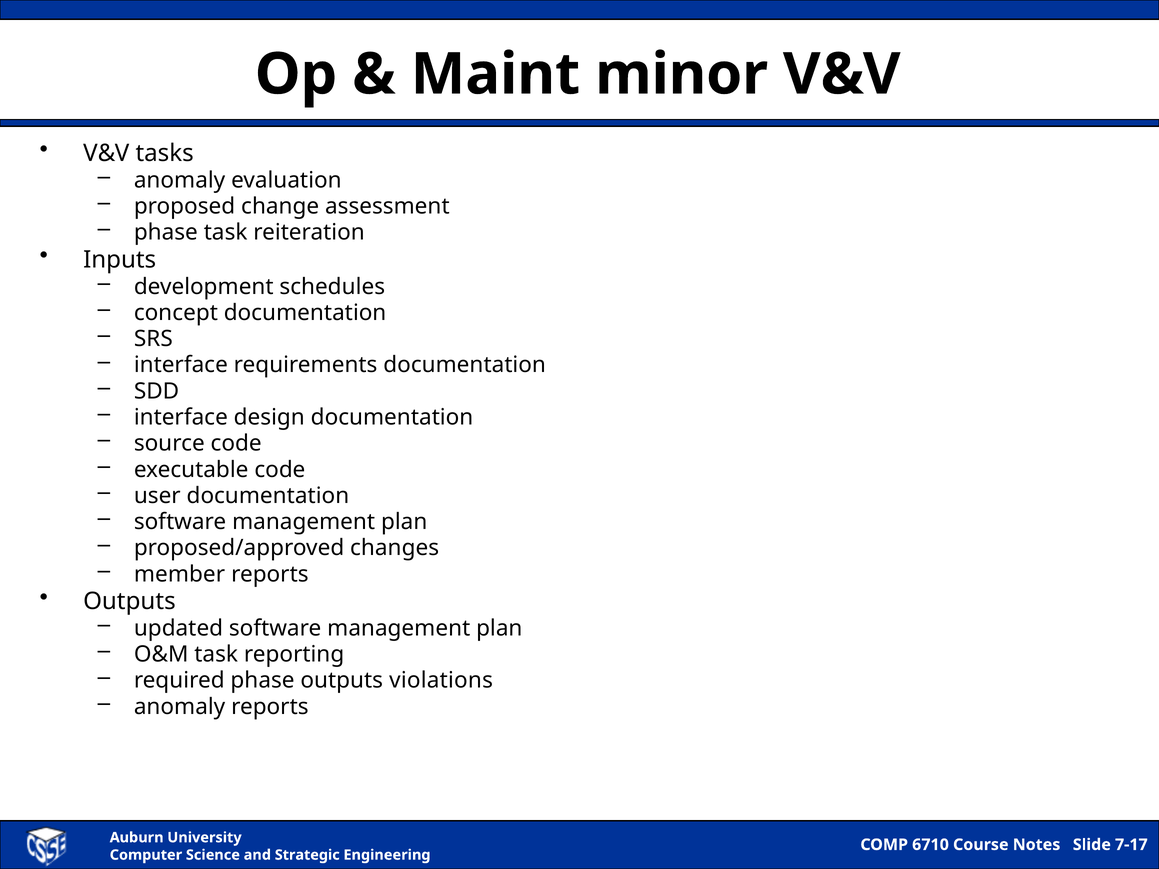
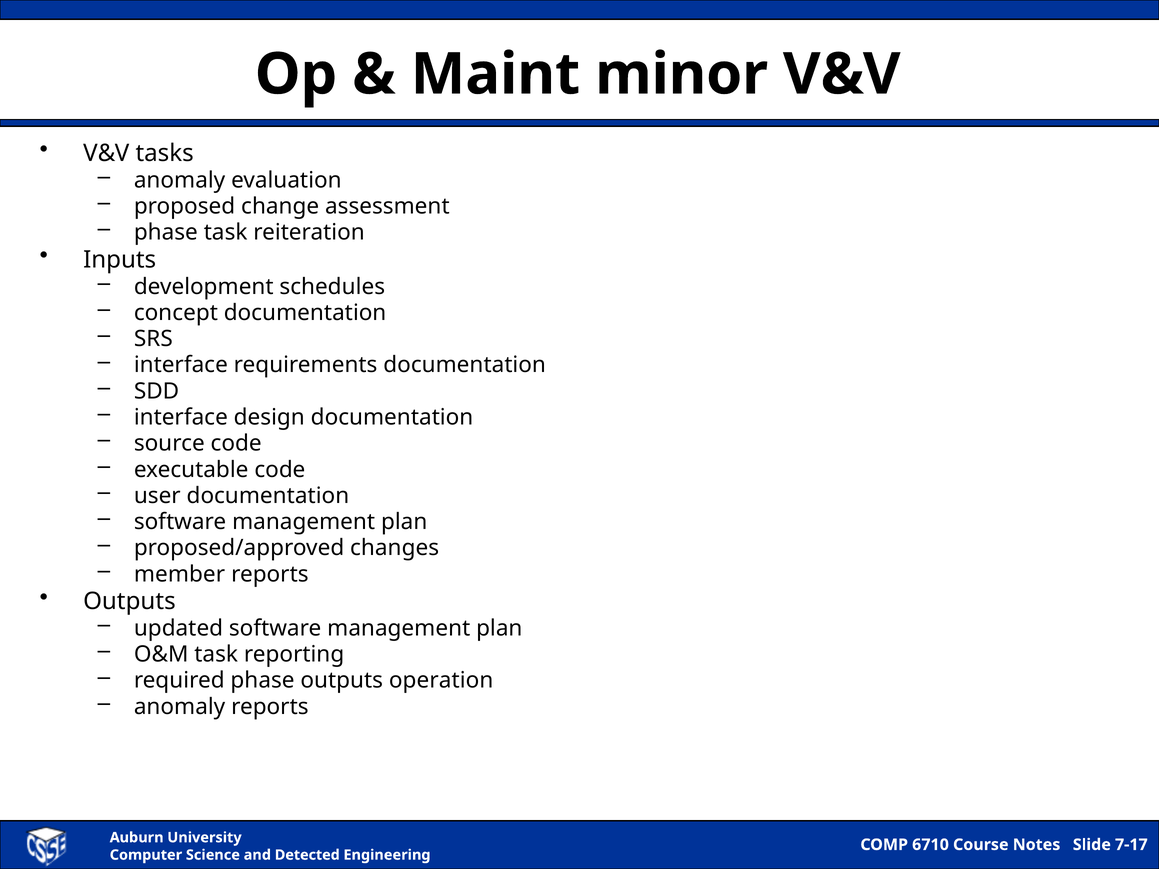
violations: violations -> operation (441, 681)
Strategic: Strategic -> Detected (307, 855)
